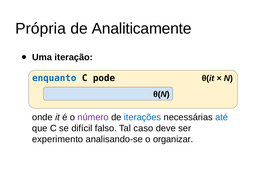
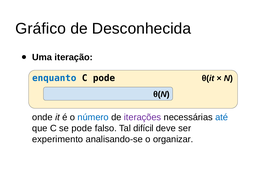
Própria: Própria -> Gráfico (41, 29)
Analiticamente: Analiticamente -> Desconhecida (142, 29)
número colour: purple -> blue (93, 118)
iterações colour: blue -> purple (143, 118)
se difícil: difícil -> pode (82, 129)
caso: caso -> difícil (143, 129)
